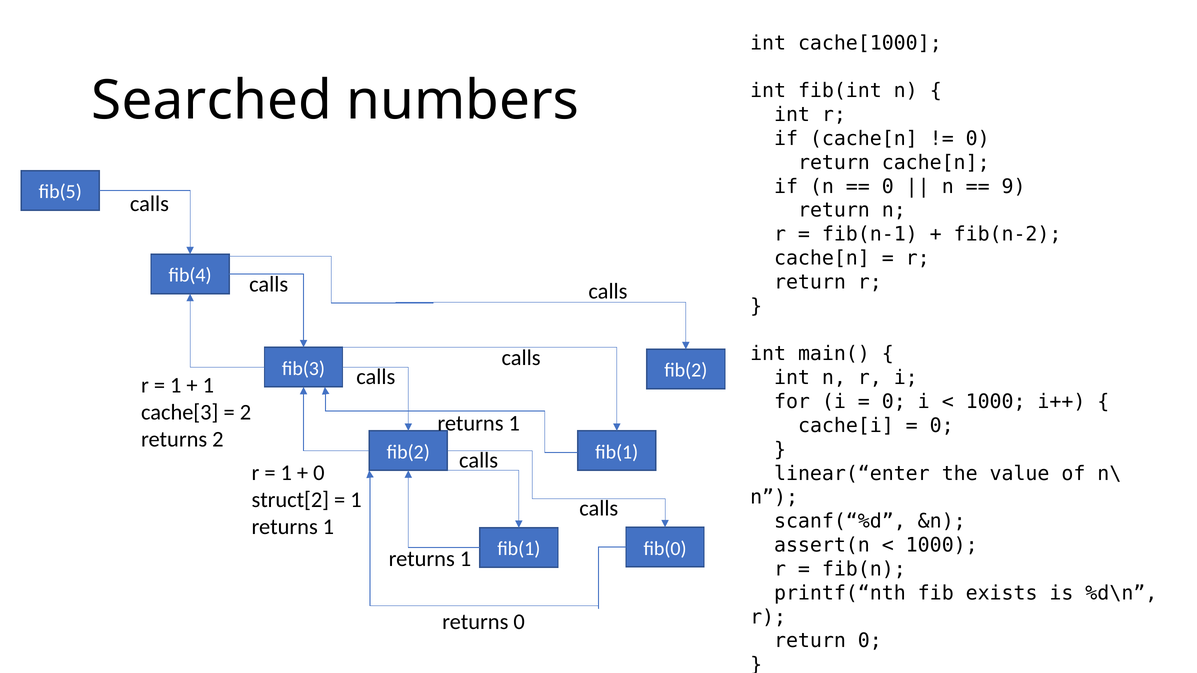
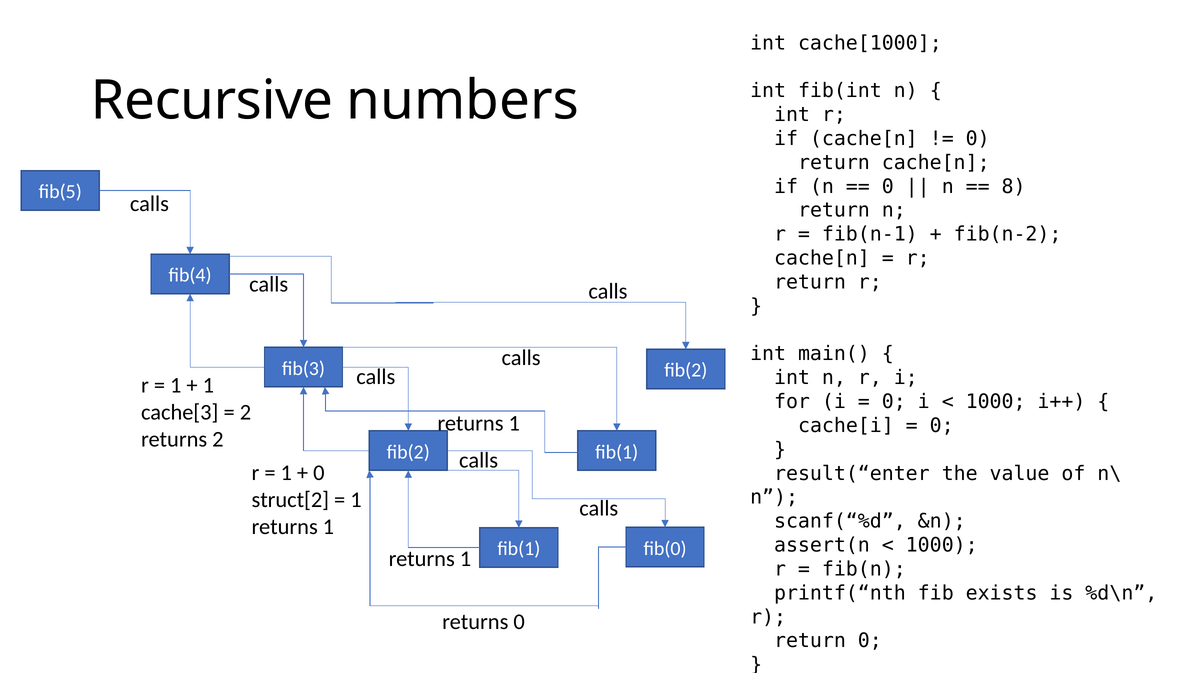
Searched: Searched -> Recursive (212, 101)
9: 9 -> 8 (1014, 187)
linear(“enter: linear(“enter -> result(“enter (852, 474)
